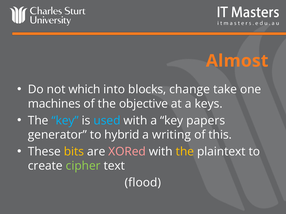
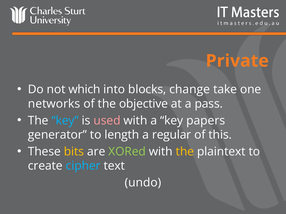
Almost: Almost -> Private (237, 61)
machines: machines -> networks (54, 104)
keys: keys -> pass (209, 104)
used colour: light blue -> pink (107, 121)
hybrid: hybrid -> length (122, 135)
writing: writing -> regular (172, 135)
XORed colour: pink -> light green (127, 152)
cipher colour: light green -> light blue (83, 166)
flood: flood -> undo (143, 183)
